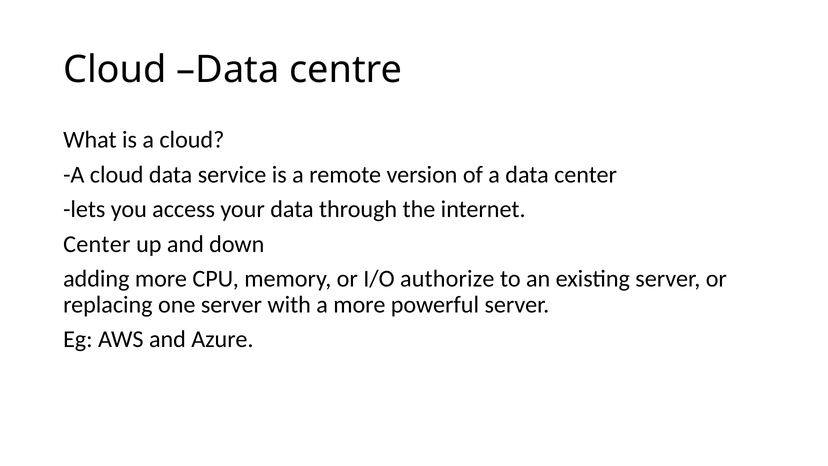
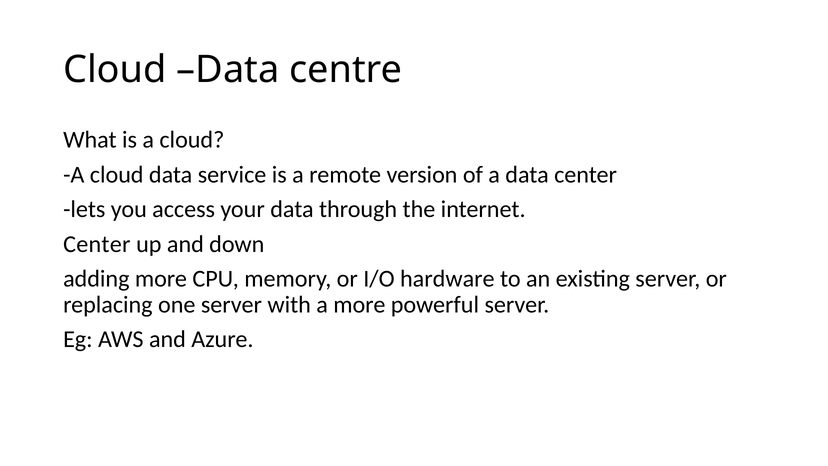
authorize: authorize -> hardware (447, 279)
